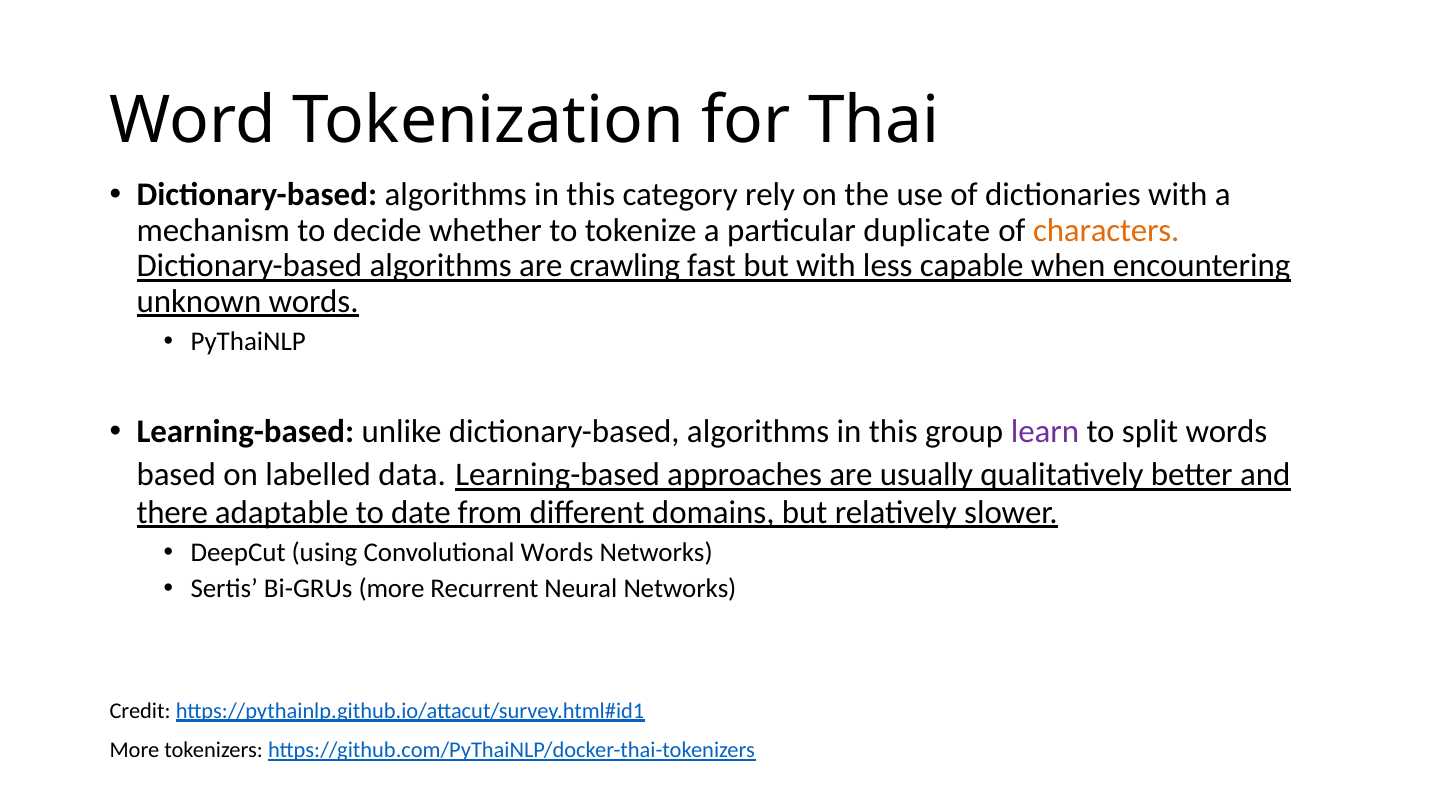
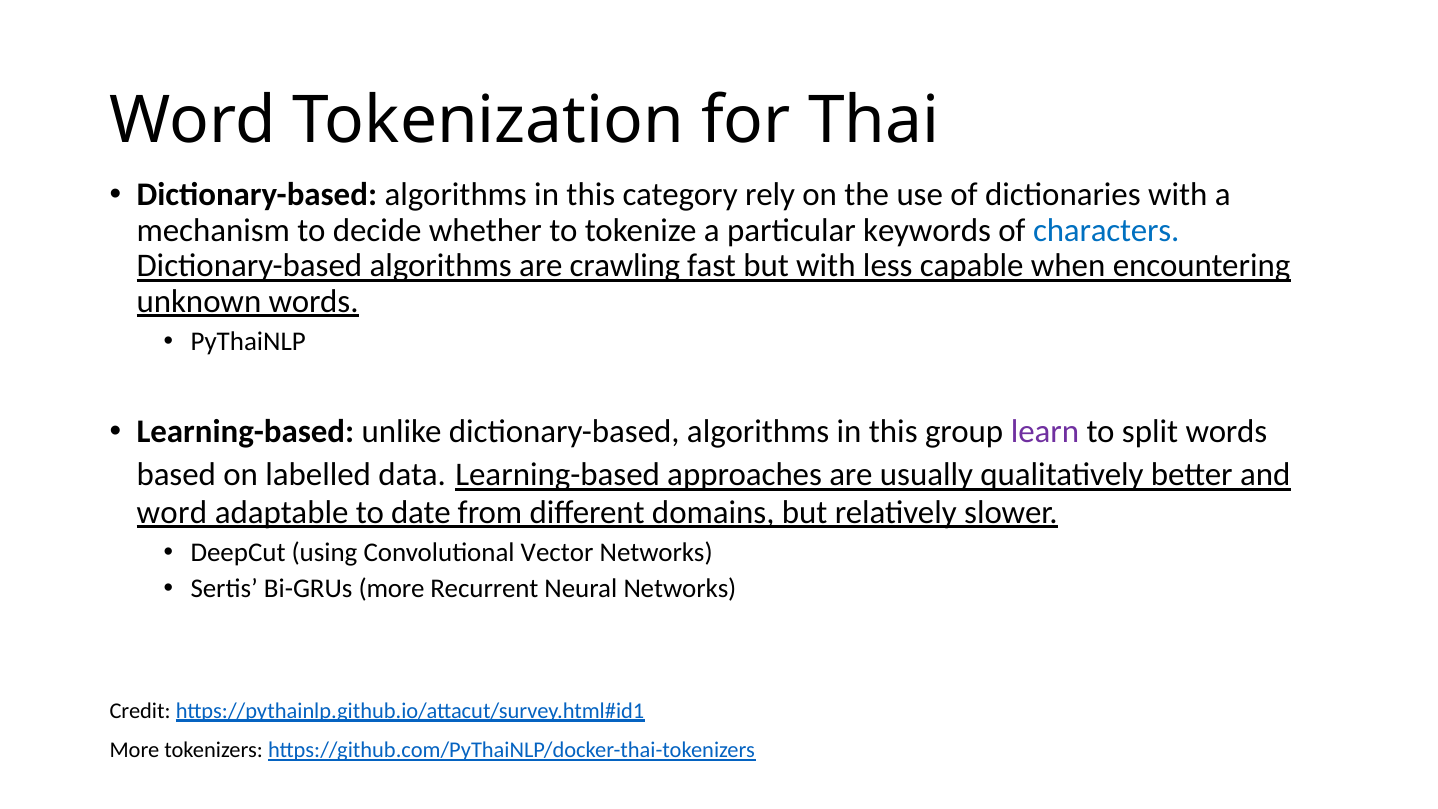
duplicate: duplicate -> keywords (927, 230)
characters colour: orange -> blue (1106, 230)
there: there -> word (172, 512)
Convolutional Words: Words -> Vector (557, 552)
